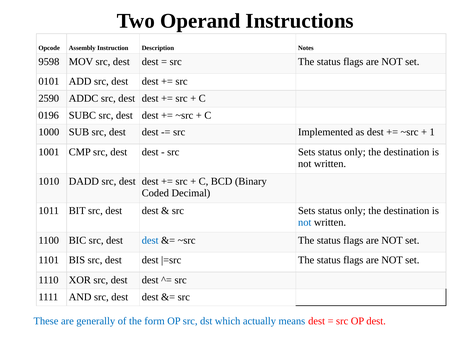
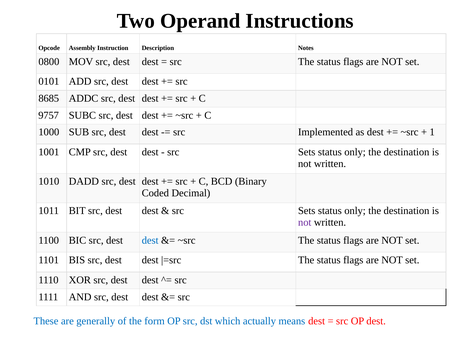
9598: 9598 -> 0800 (49, 62)
2590: 2590 -> 8685 (49, 98)
0196: 0196 -> 9757 (49, 115)
not colour: blue -> purple (305, 223)
